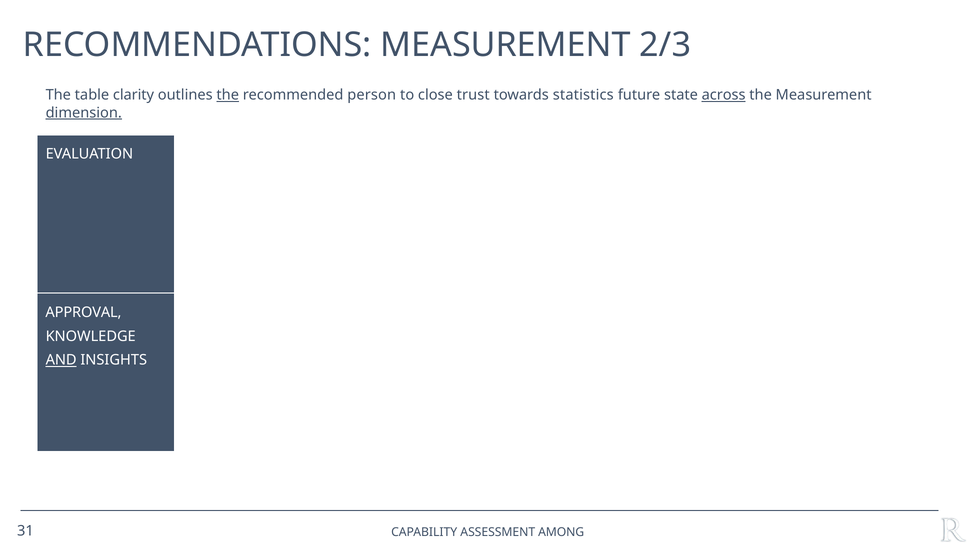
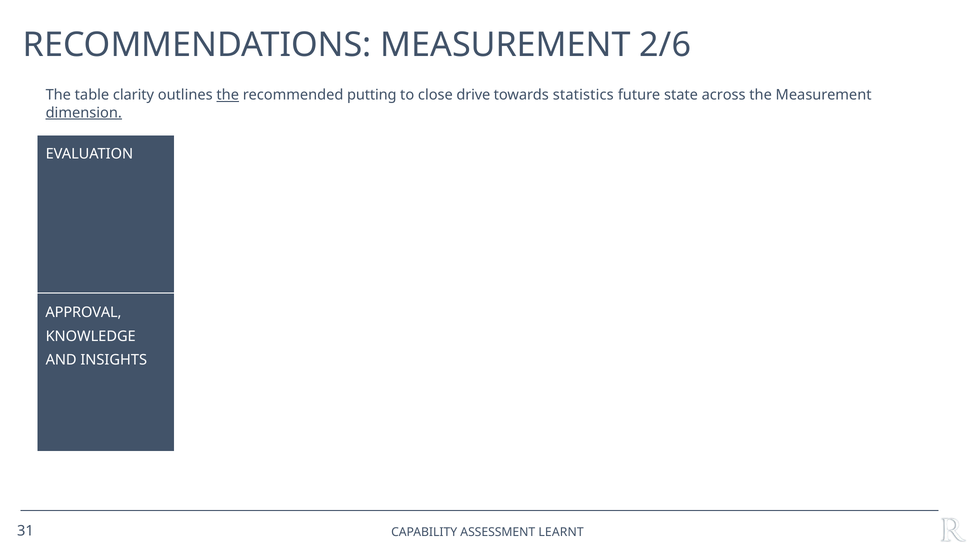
2/3: 2/3 -> 2/6 (665, 45)
person: person -> putting (372, 95)
trust: trust -> drive (473, 95)
across underline: present -> none (724, 95)
AND underline: present -> none (61, 360)
AMONG: AMONG -> LEARNT (561, 531)
